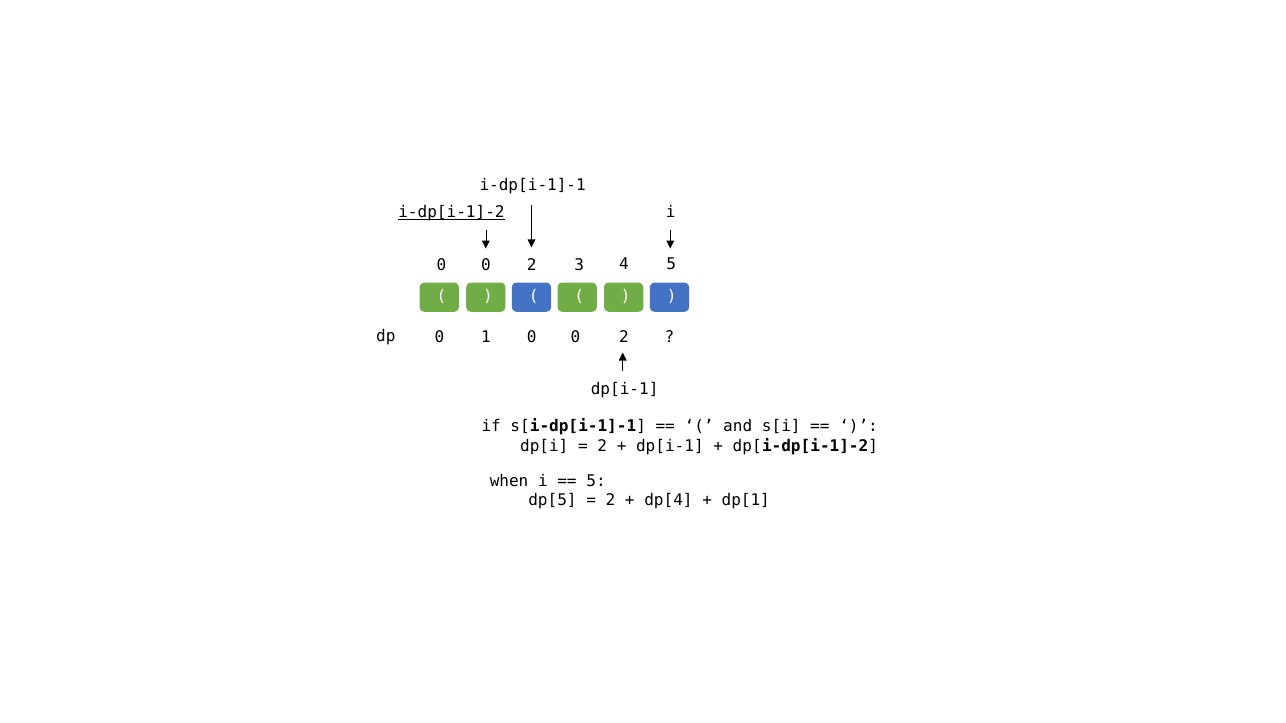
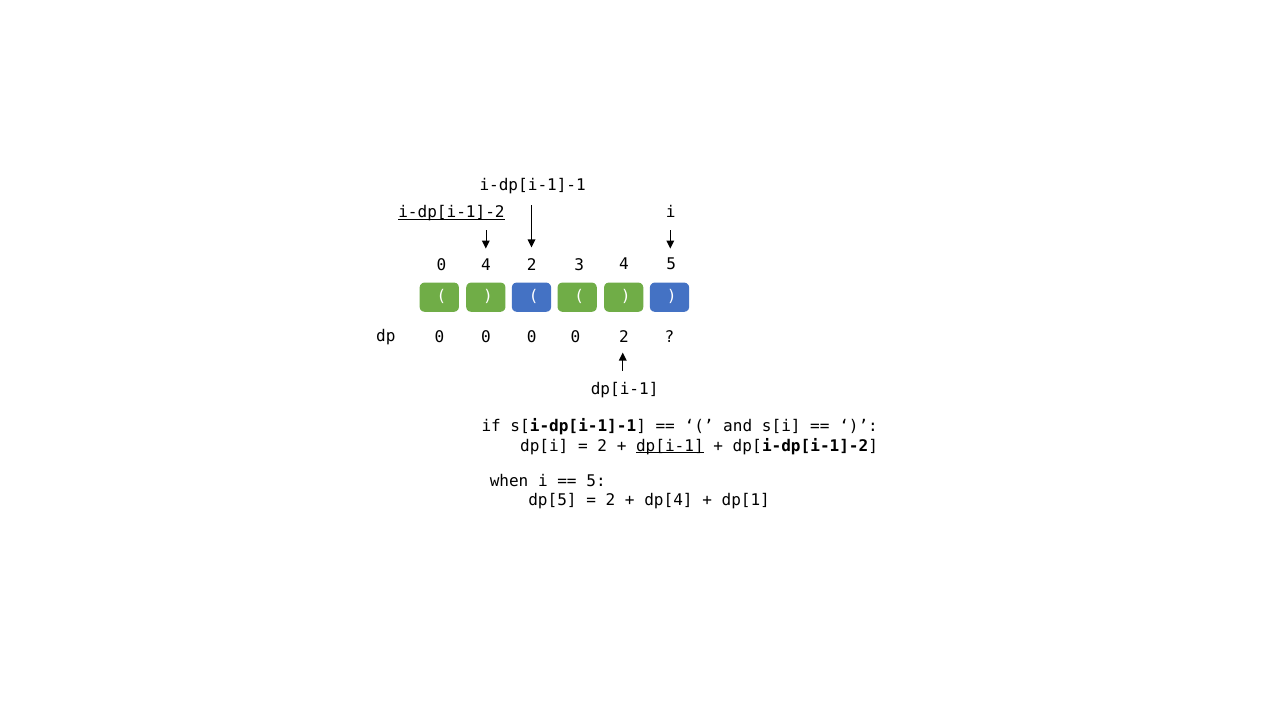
0: 0 -> 4 (486, 265)
dp 0 1: 1 -> 0 (486, 338)
dp[i-1 underline: none -> present (670, 446)
